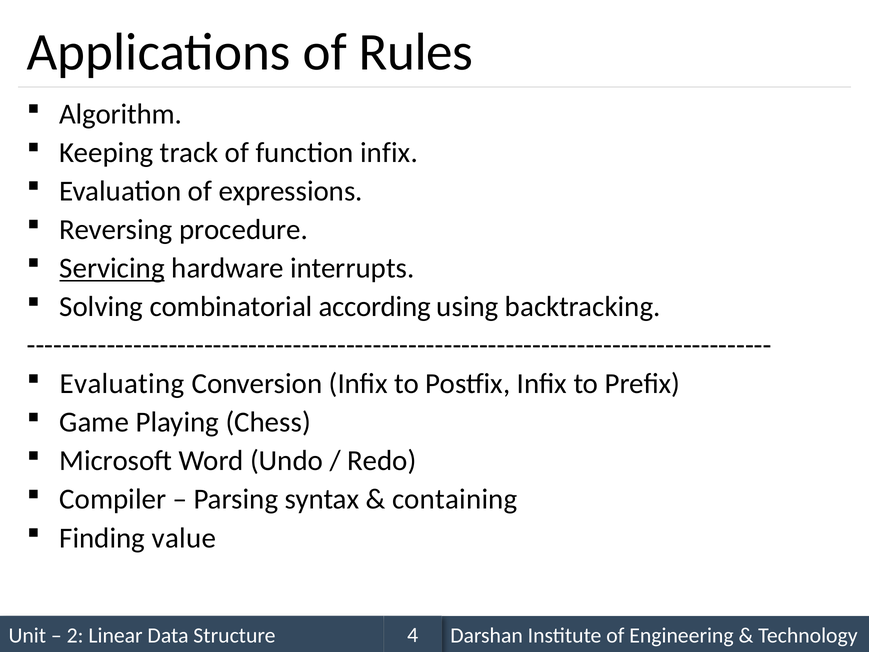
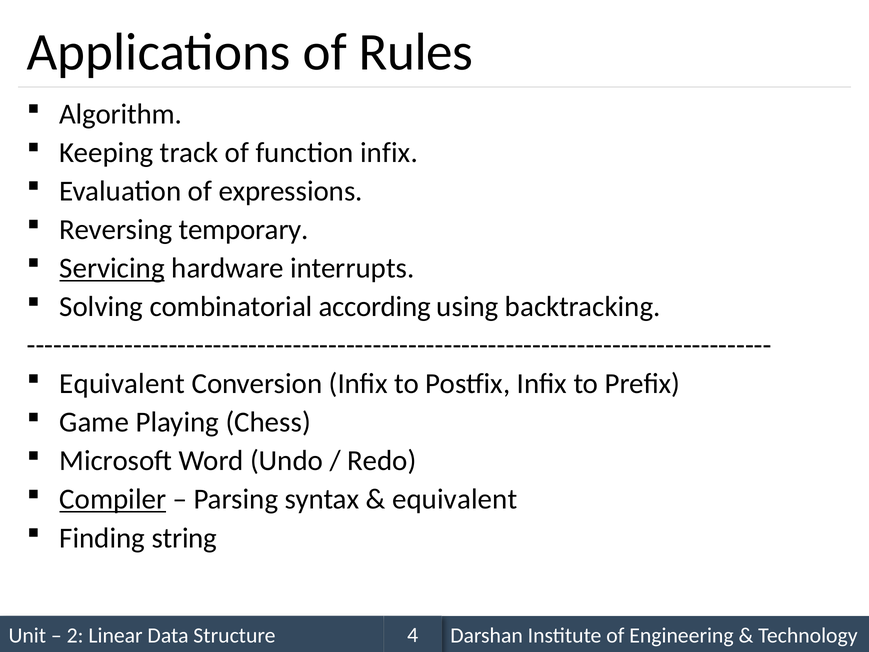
procedure: procedure -> temporary (244, 230)
Evaluating: Evaluating -> Equivalent (122, 384)
Compiler underline: none -> present (113, 499)
containing: containing -> equivalent (455, 499)
value: value -> string (184, 538)
